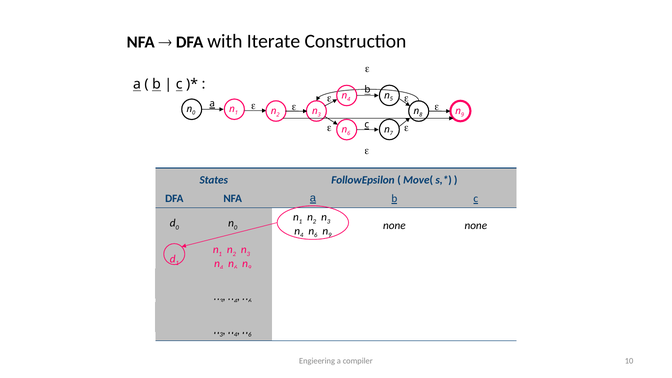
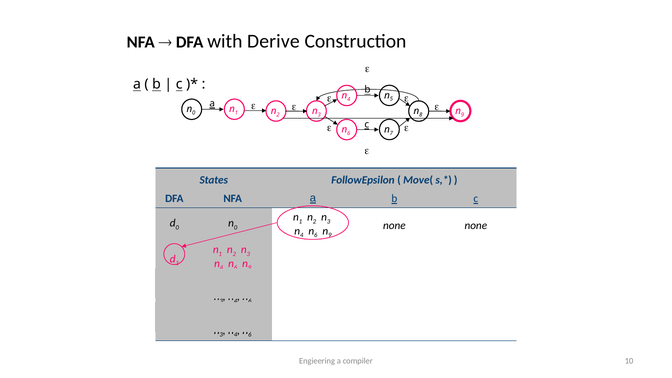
Iterate: Iterate -> Derive (273, 41)
